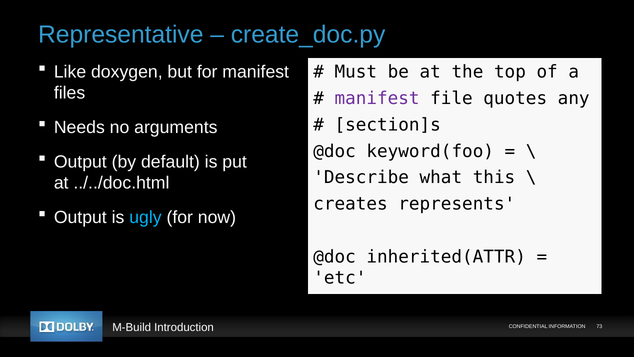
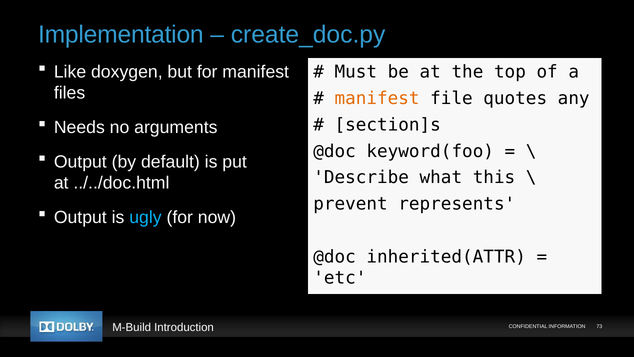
Representative: Representative -> Implementation (121, 35)
manifest colour: purple -> orange (377, 98)
creates: creates -> prevent (351, 204)
